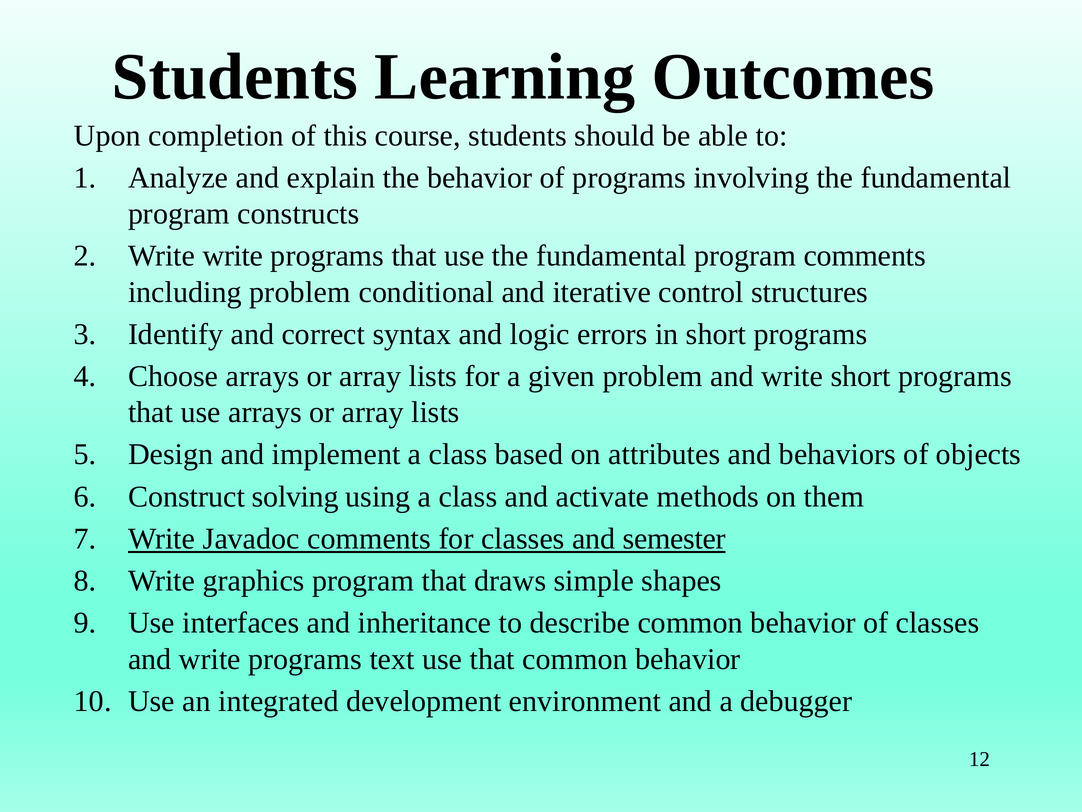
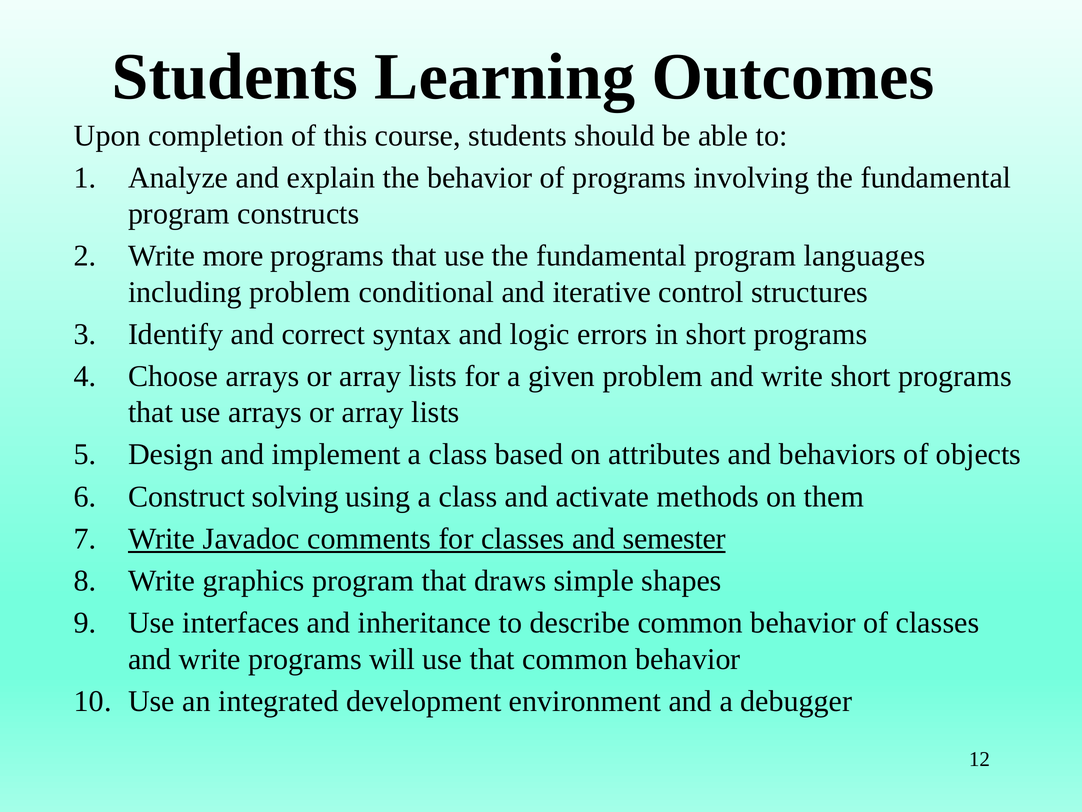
Write write: write -> more (233, 256)
program comments: comments -> languages (864, 256)
text: text -> will (392, 659)
